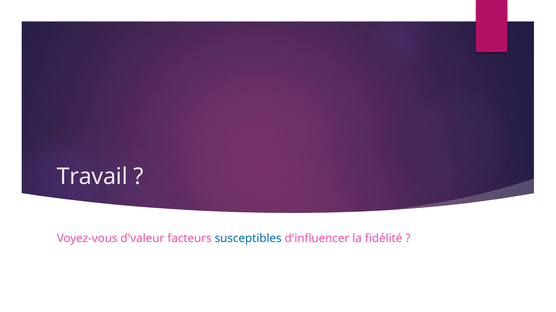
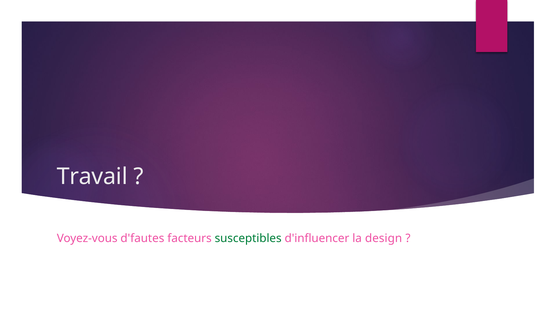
d'valeur: d'valeur -> d'fautes (142, 239)
susceptibles colour: blue -> green (248, 239)
fidélité: fidélité -> design (384, 239)
